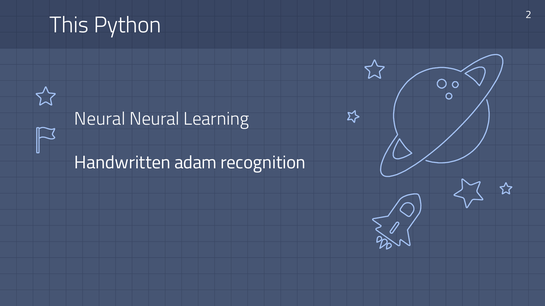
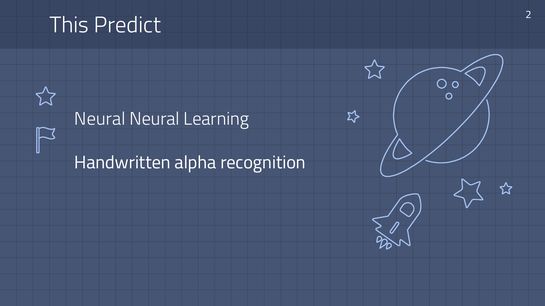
Python: Python -> Predict (127, 25)
adam: adam -> alpha (196, 163)
